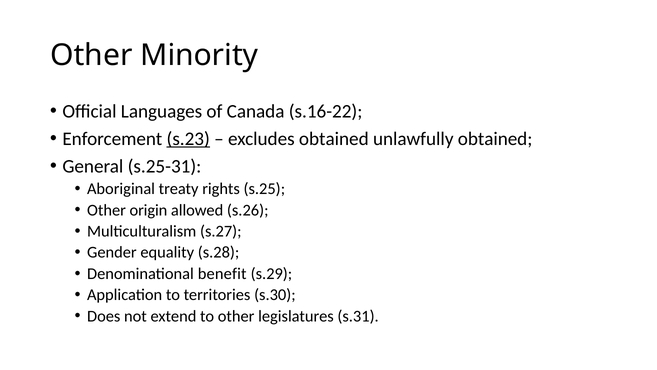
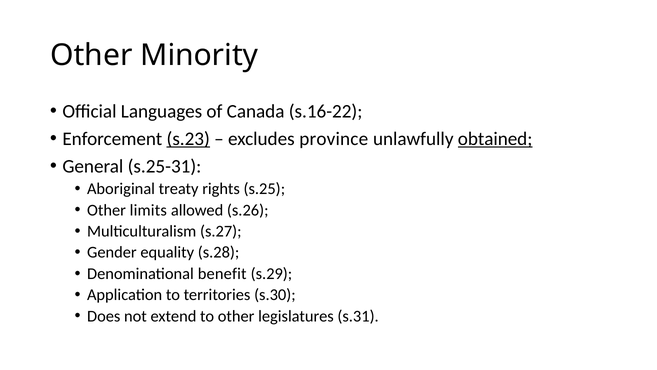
excludes obtained: obtained -> province (334, 139)
obtained underline: none -> present (495, 139)
origin: origin -> limits (148, 210)
